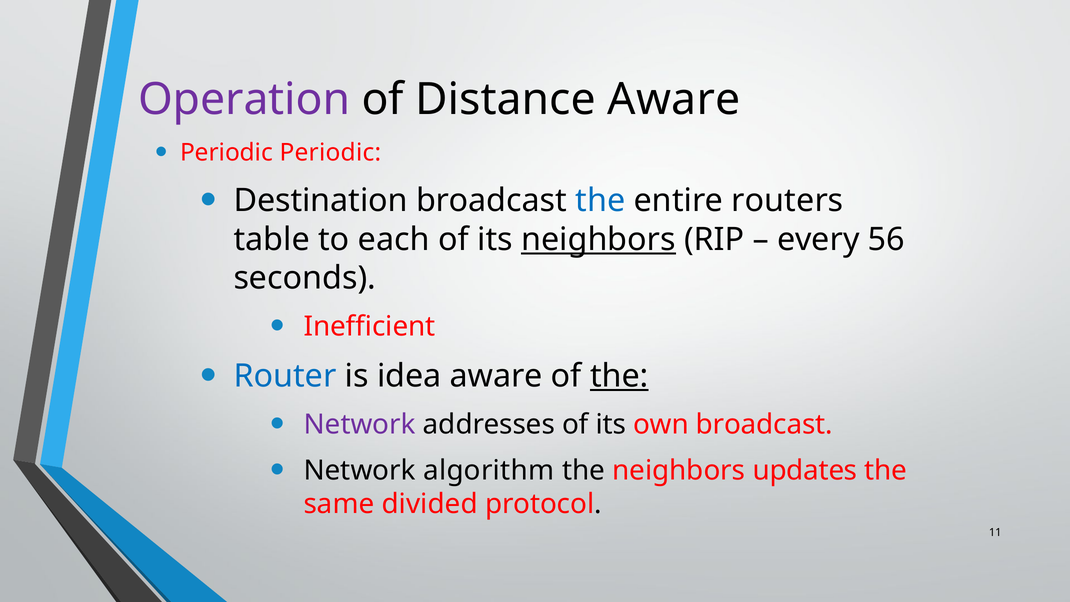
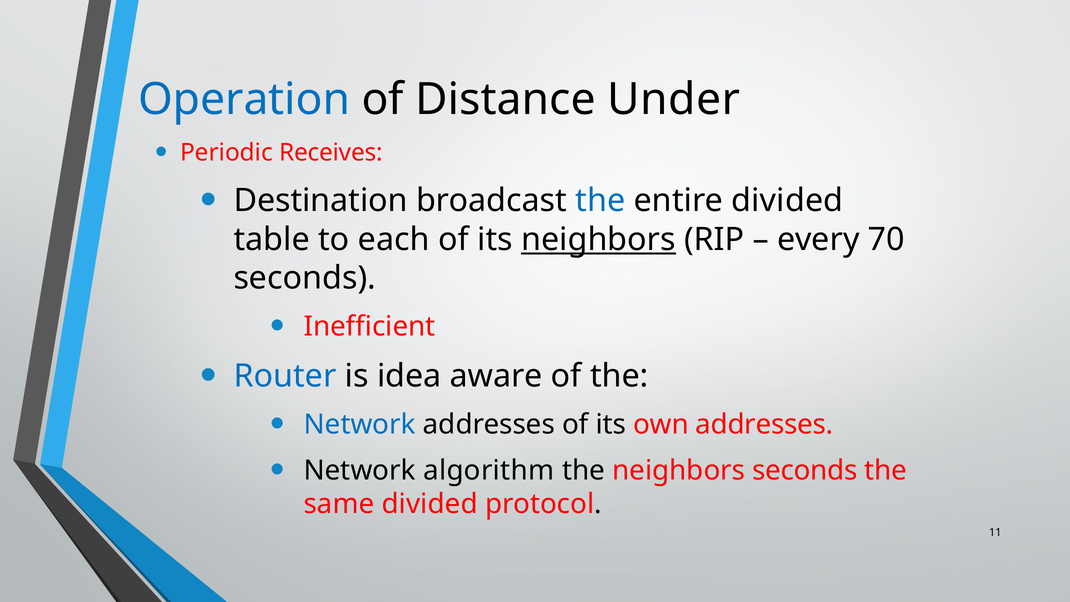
Operation colour: purple -> blue (244, 99)
Distance Aware: Aware -> Under (674, 99)
Periodic Periodic: Periodic -> Receives (331, 153)
entire routers: routers -> divided (787, 201)
56: 56 -> 70 (886, 239)
the underline: present -> none (619, 376)
Network colour: purple -> blue (360, 424)
own broadcast: broadcast -> addresses (764, 424)
neighbors updates: updates -> seconds (805, 470)
